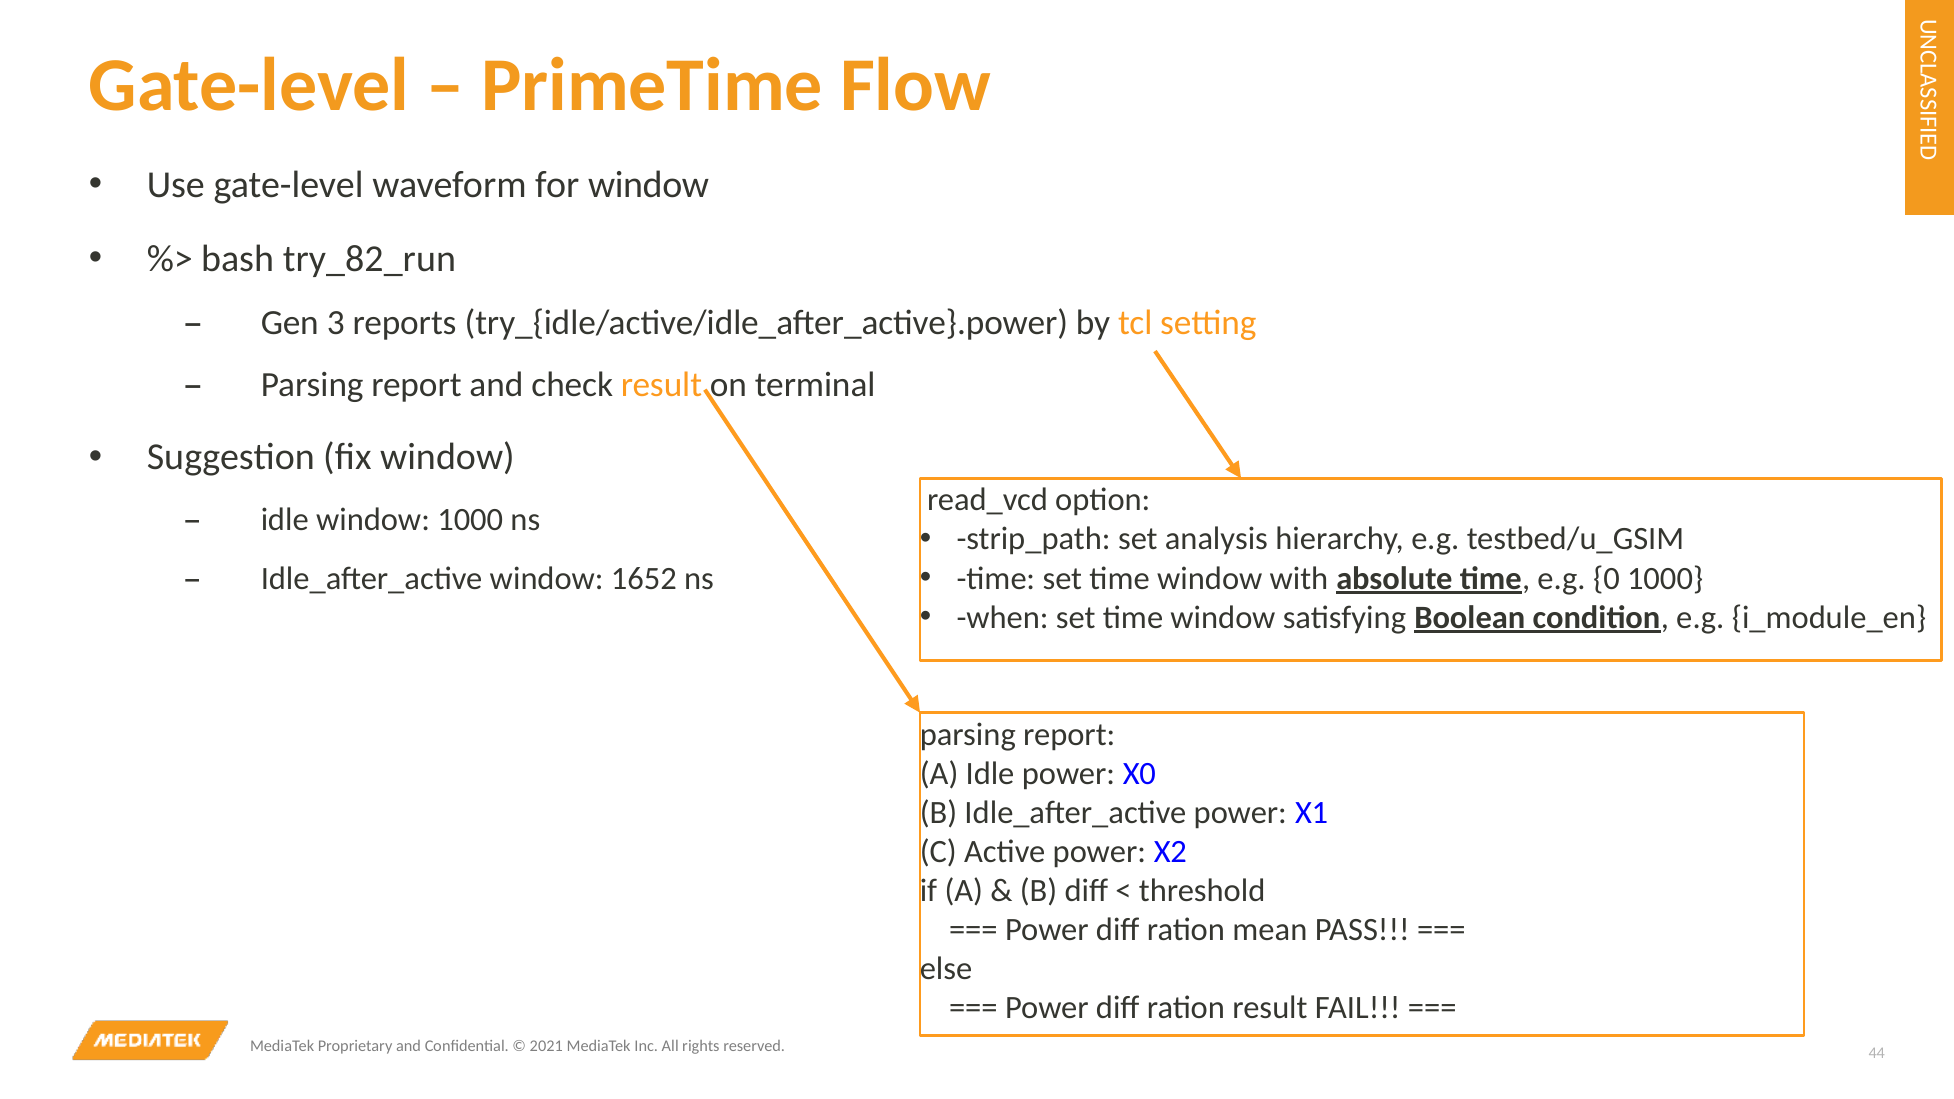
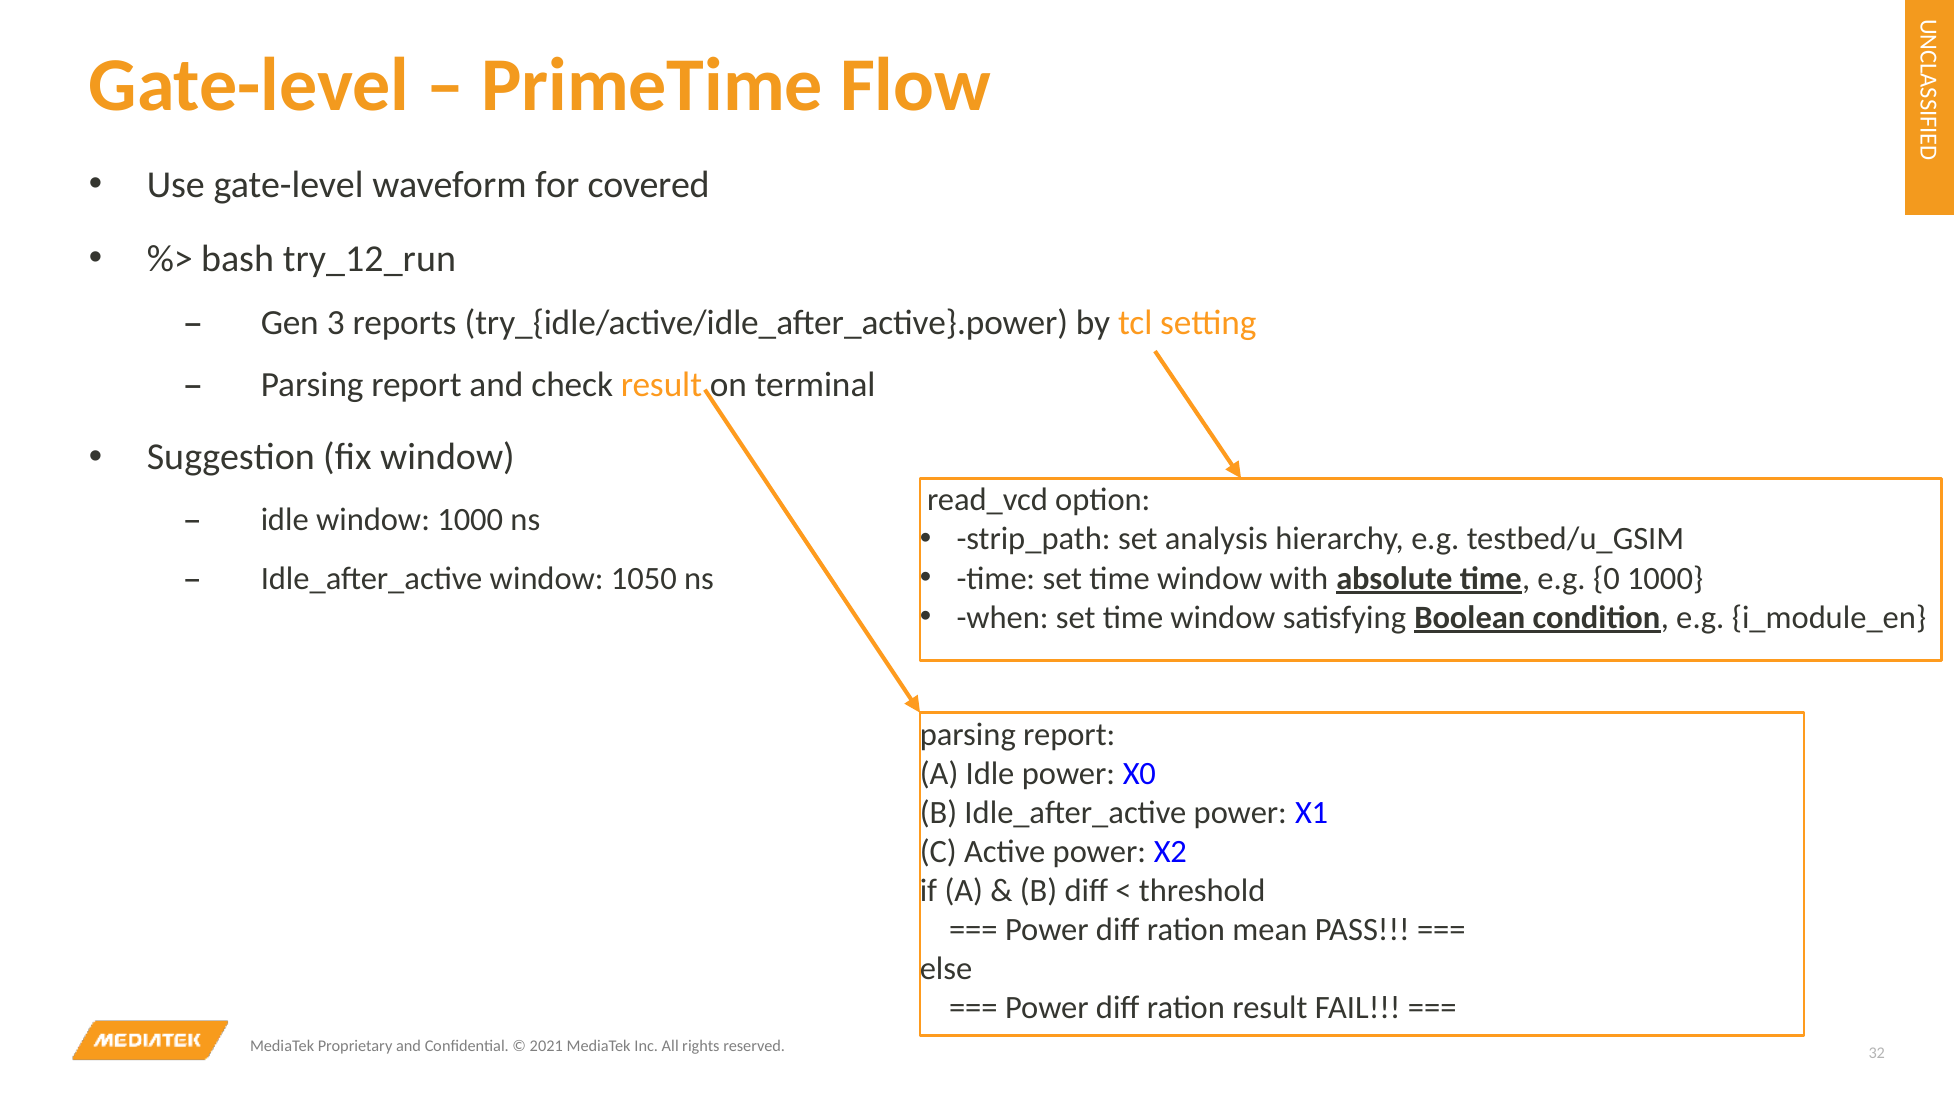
for window: window -> covered (649, 185)
try_82_run: try_82_run -> try_12_run (369, 259)
1652: 1652 -> 1050 (644, 579)
44: 44 -> 32 (1877, 1053)
